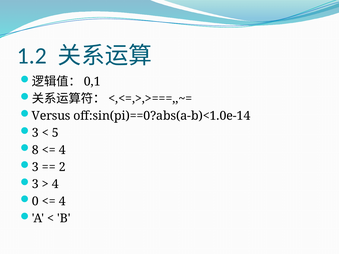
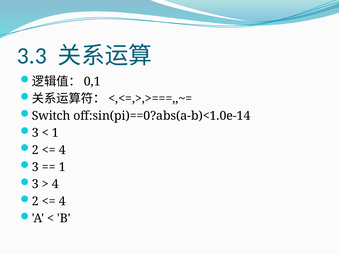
1.2: 1.2 -> 3.3 (32, 56)
Versus: Versus -> Switch (51, 116)
5: 5 -> 1 (55, 133)
8: 8 -> 2 (35, 150)
2: 2 -> 1 (62, 167)
0: 0 -> 2 (35, 201)
